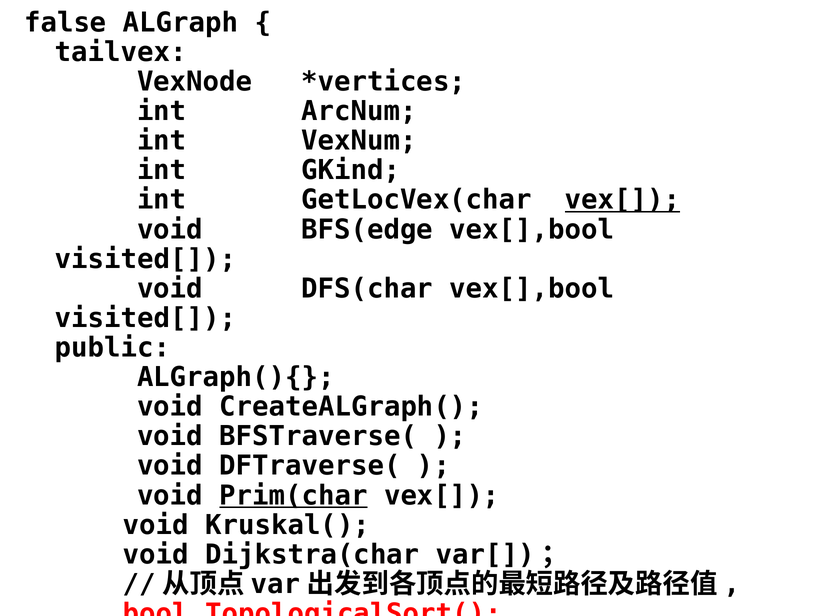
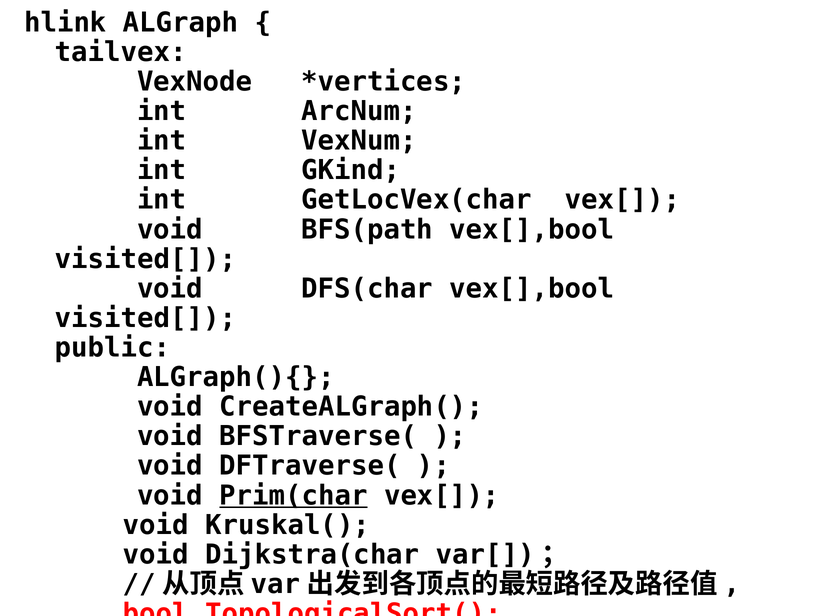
false: false -> hlink (65, 23)
vex[ underline: present -> none (622, 200)
BFS(edge: BFS(edge -> BFS(path (367, 229)
